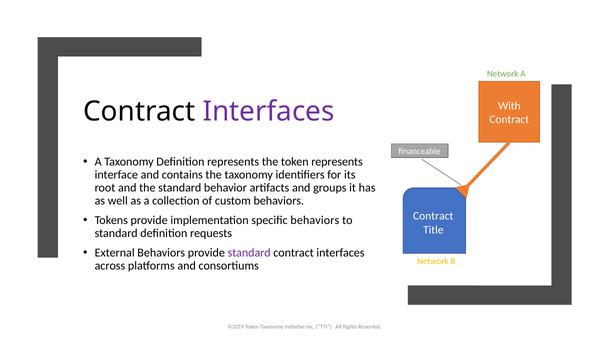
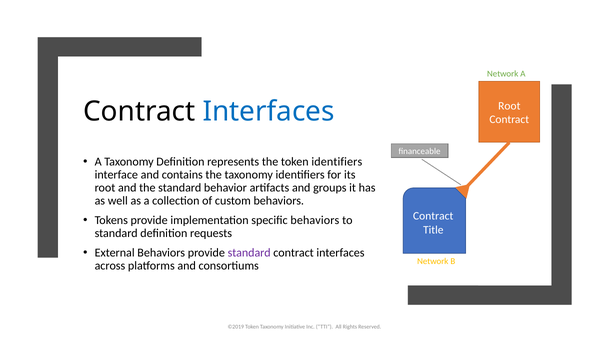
With: With -> Root (509, 106)
Interfaces colour: purple -> blue (269, 112)
token represents: represents -> identifiers (337, 162)
